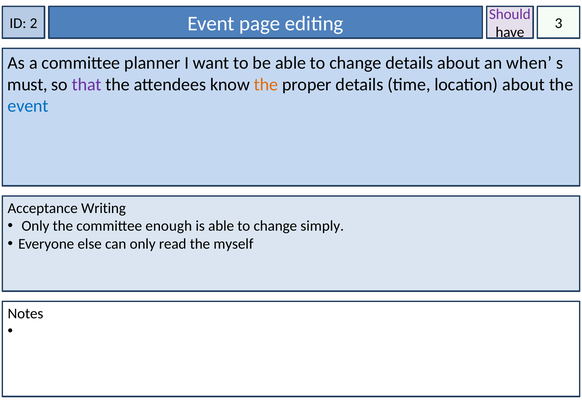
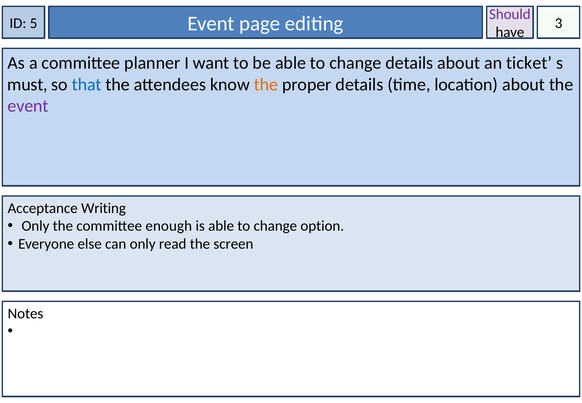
2: 2 -> 5 (34, 23)
when: when -> ticket (529, 63)
that colour: purple -> blue (87, 84)
event colour: blue -> purple (28, 106)
simply: simply -> option (322, 226)
myself: myself -> screen (233, 244)
